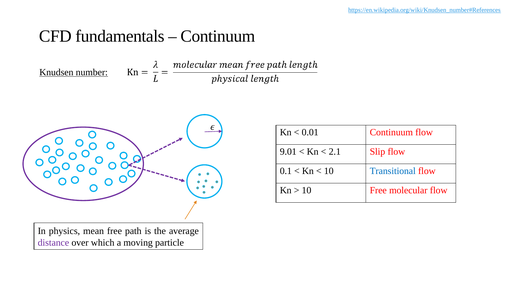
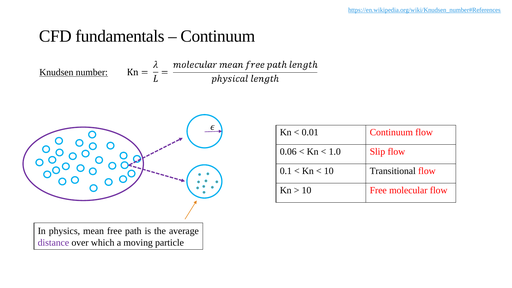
9.01: 9.01 -> 0.06 (288, 152)
2.1: 2.1 -> 1.0 (335, 152)
Transitional colour: blue -> black (393, 171)
